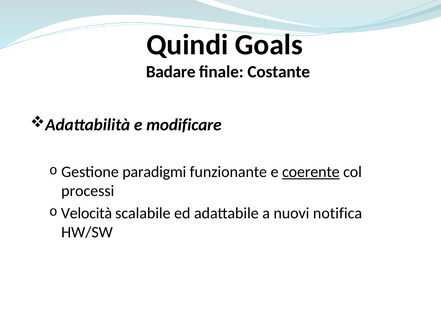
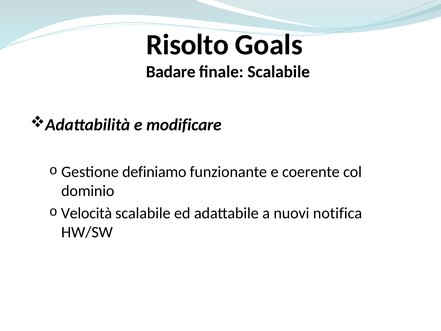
Quindi: Quindi -> Risolto (188, 45)
finale Costante: Costante -> Scalabile (279, 72)
paradigmi: paradigmi -> definiamo (154, 172)
coerente underline: present -> none (311, 172)
processi: processi -> dominio (88, 191)
